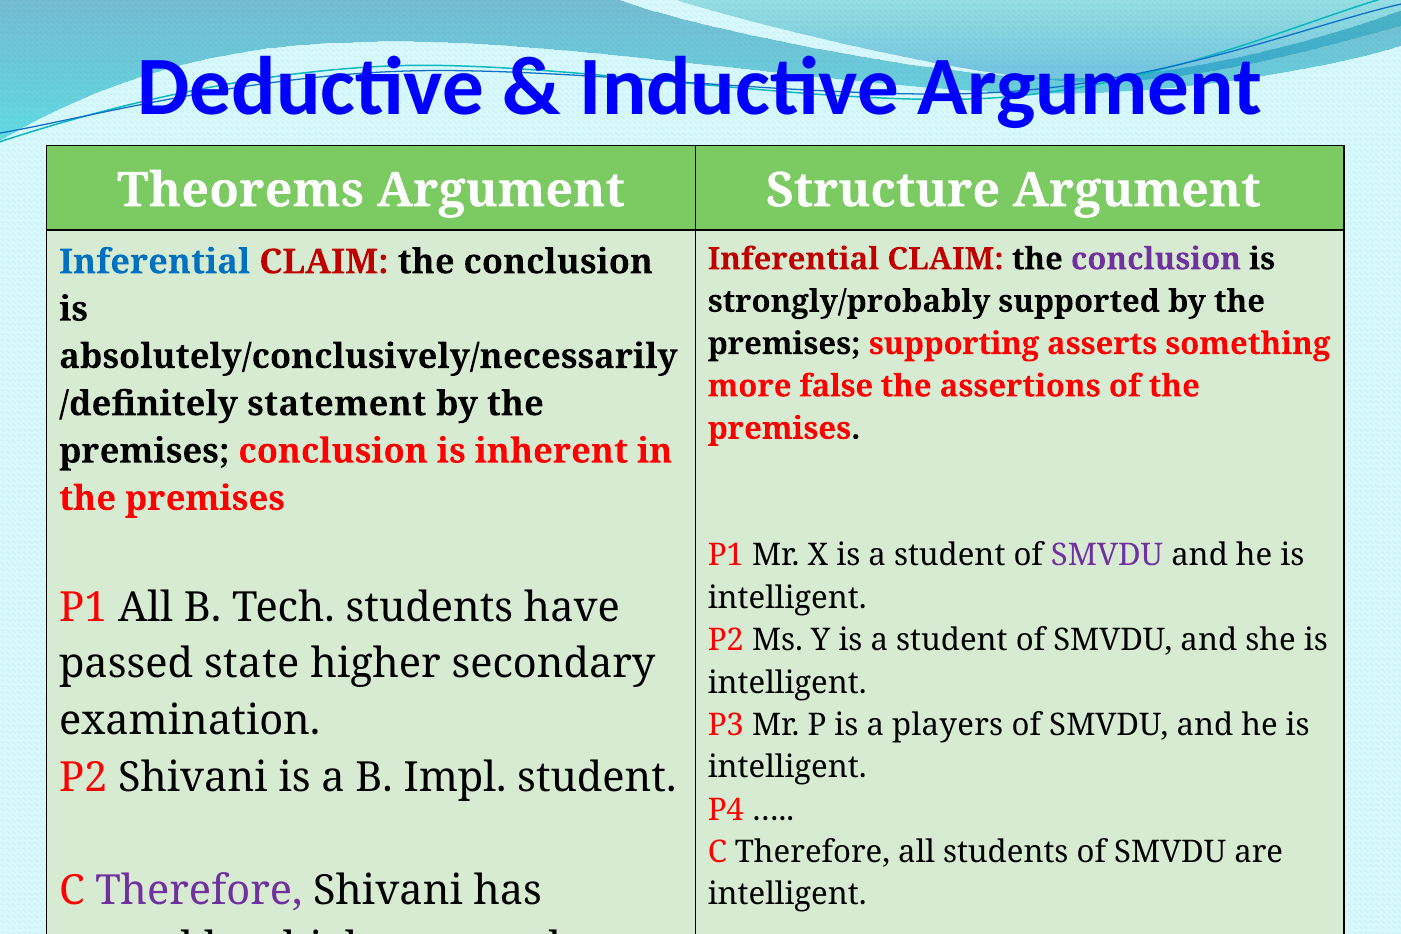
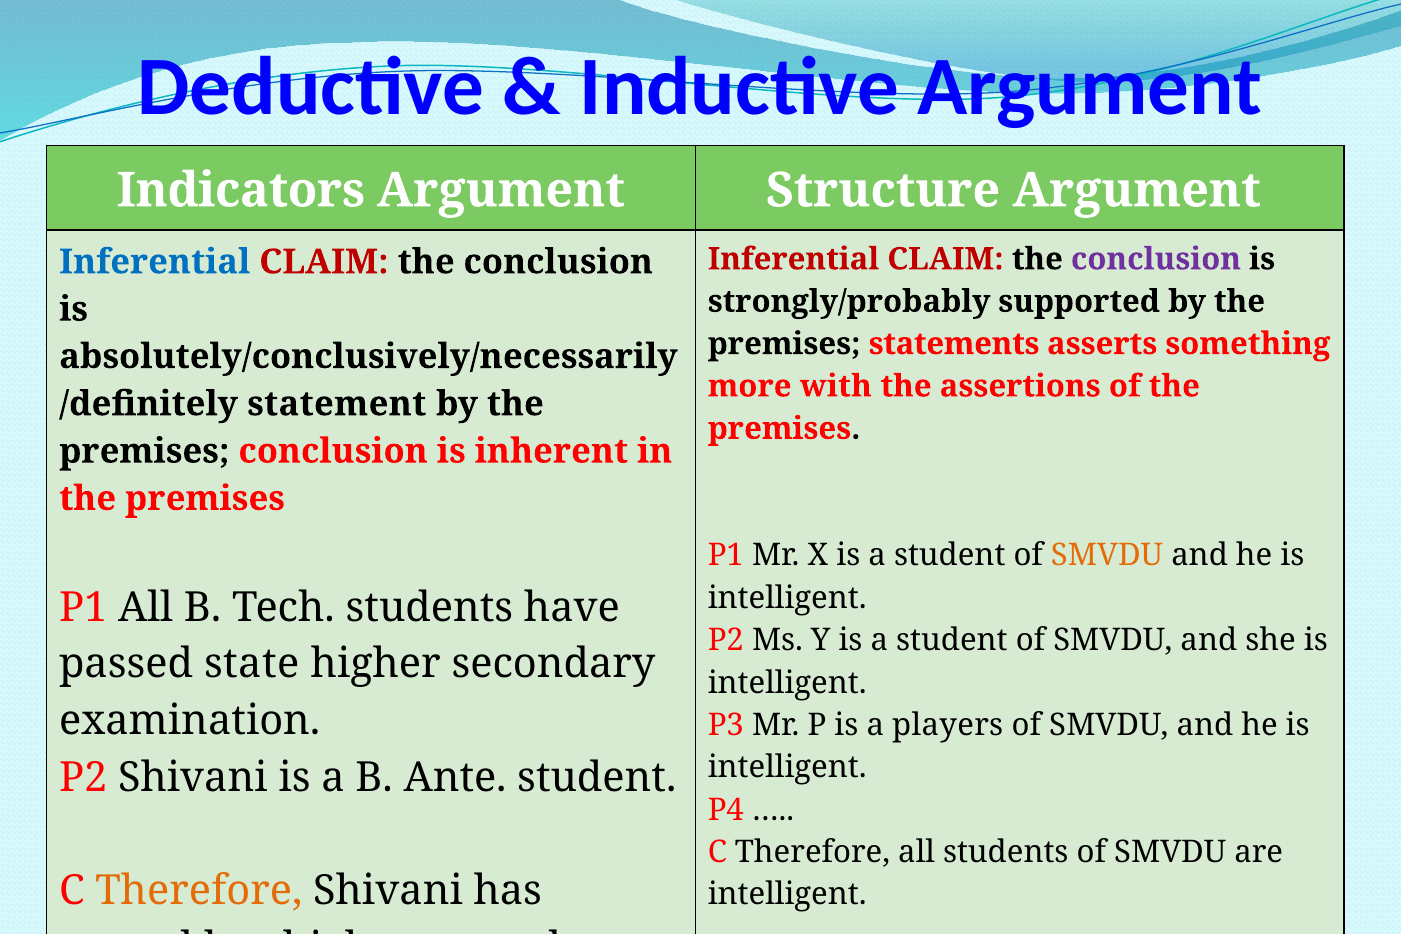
Theorems: Theorems -> Indicators (241, 190)
supporting: supporting -> statements (954, 344)
false: false -> with (836, 386)
SMVDU colour: purple -> orange (1107, 556)
Impl: Impl -> Ante (455, 778)
Therefore colour: purple -> orange (199, 891)
